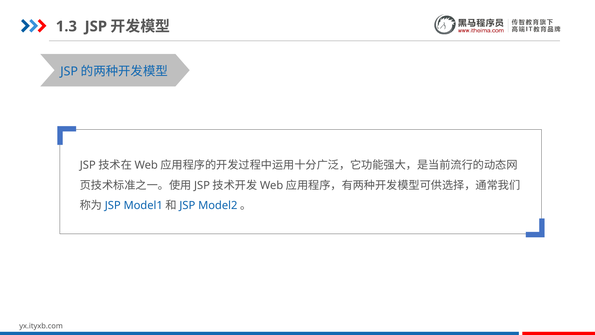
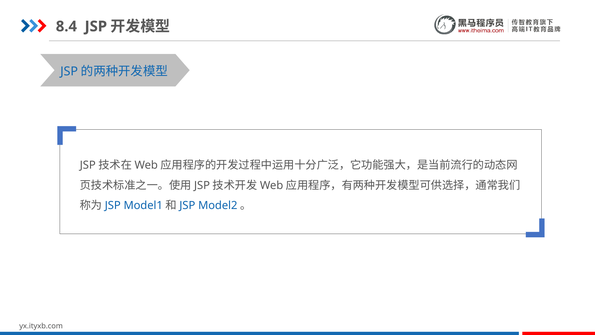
1.3: 1.3 -> 8.4 (66, 26)
